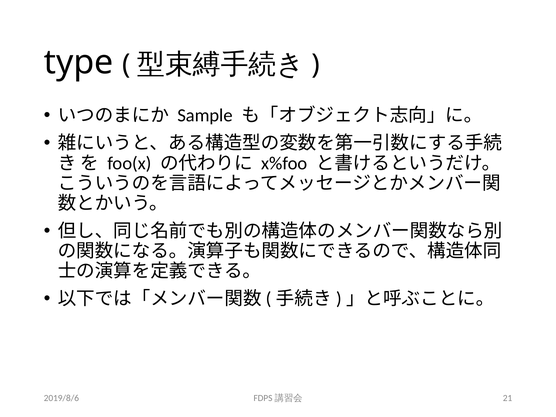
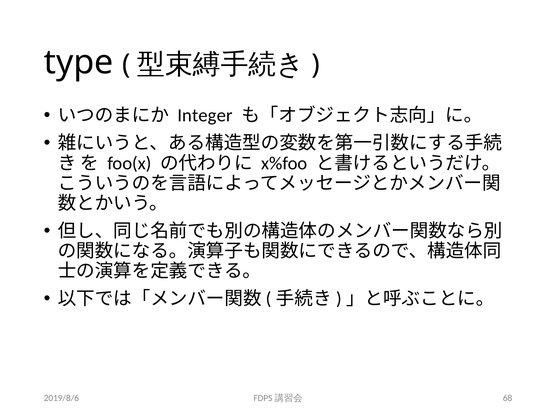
Sample: Sample -> Integer (205, 115)
21: 21 -> 68 (508, 398)
